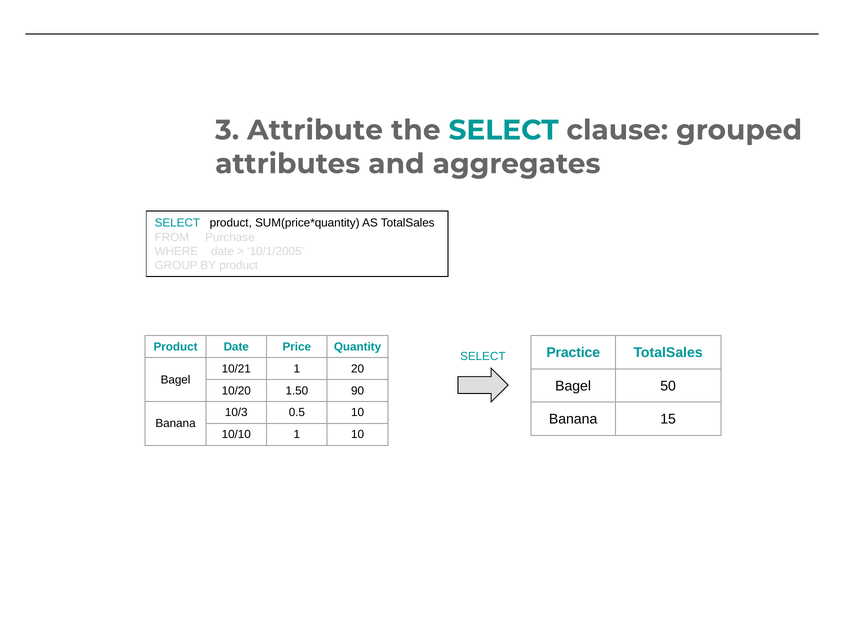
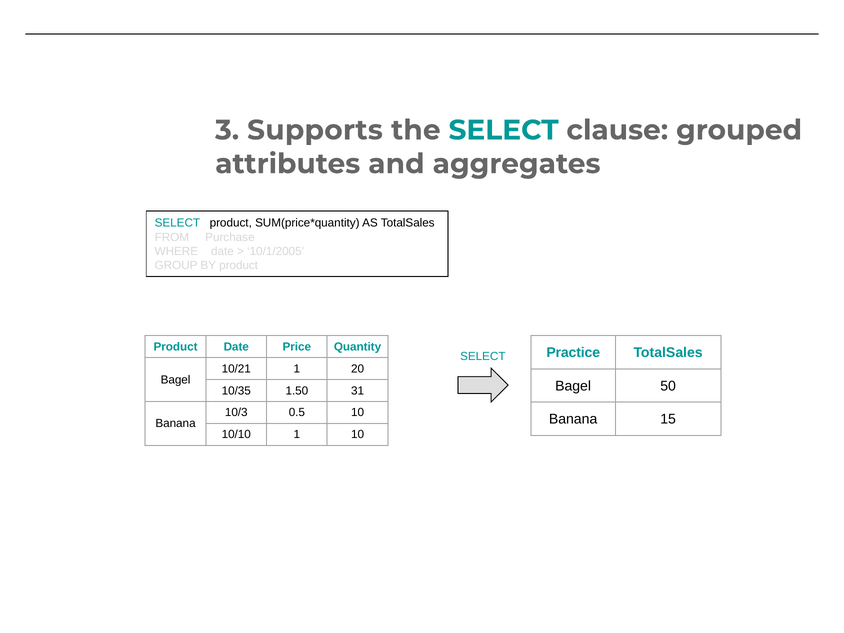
Attribute: Attribute -> Supports (315, 130)
10/20: 10/20 -> 10/35 (236, 391)
90: 90 -> 31 (358, 391)
